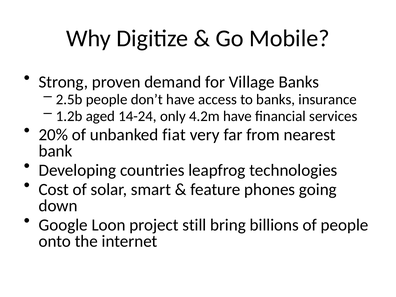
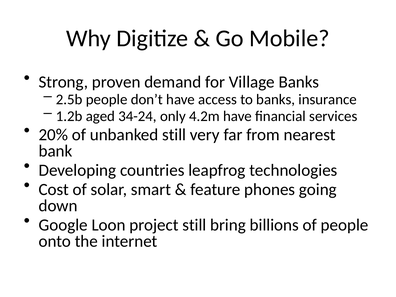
14-24: 14-24 -> 34-24 (138, 116)
unbanked fiat: fiat -> still (174, 135)
